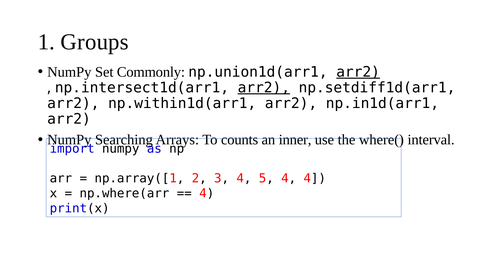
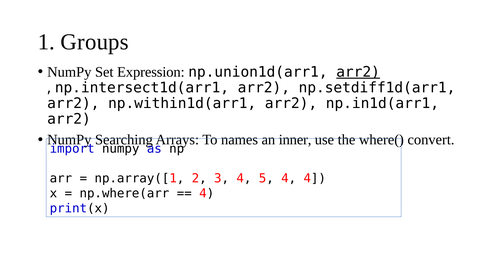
Commonly: Commonly -> Expression (151, 72)
arr2 underline: present -> none (264, 87)
counts: counts -> names (240, 140)
interval: interval -> convert (431, 140)
